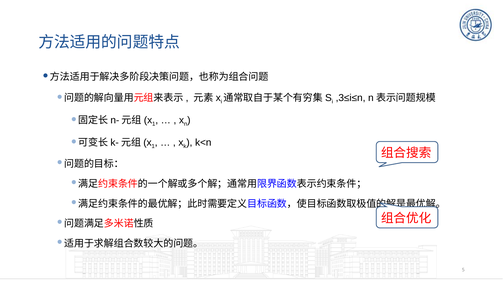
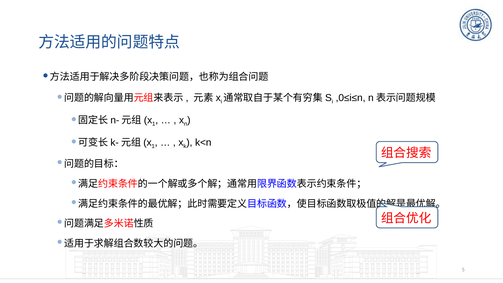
,3≤i≤n: ,3≤i≤n -> ,0≤i≤n (351, 98)
